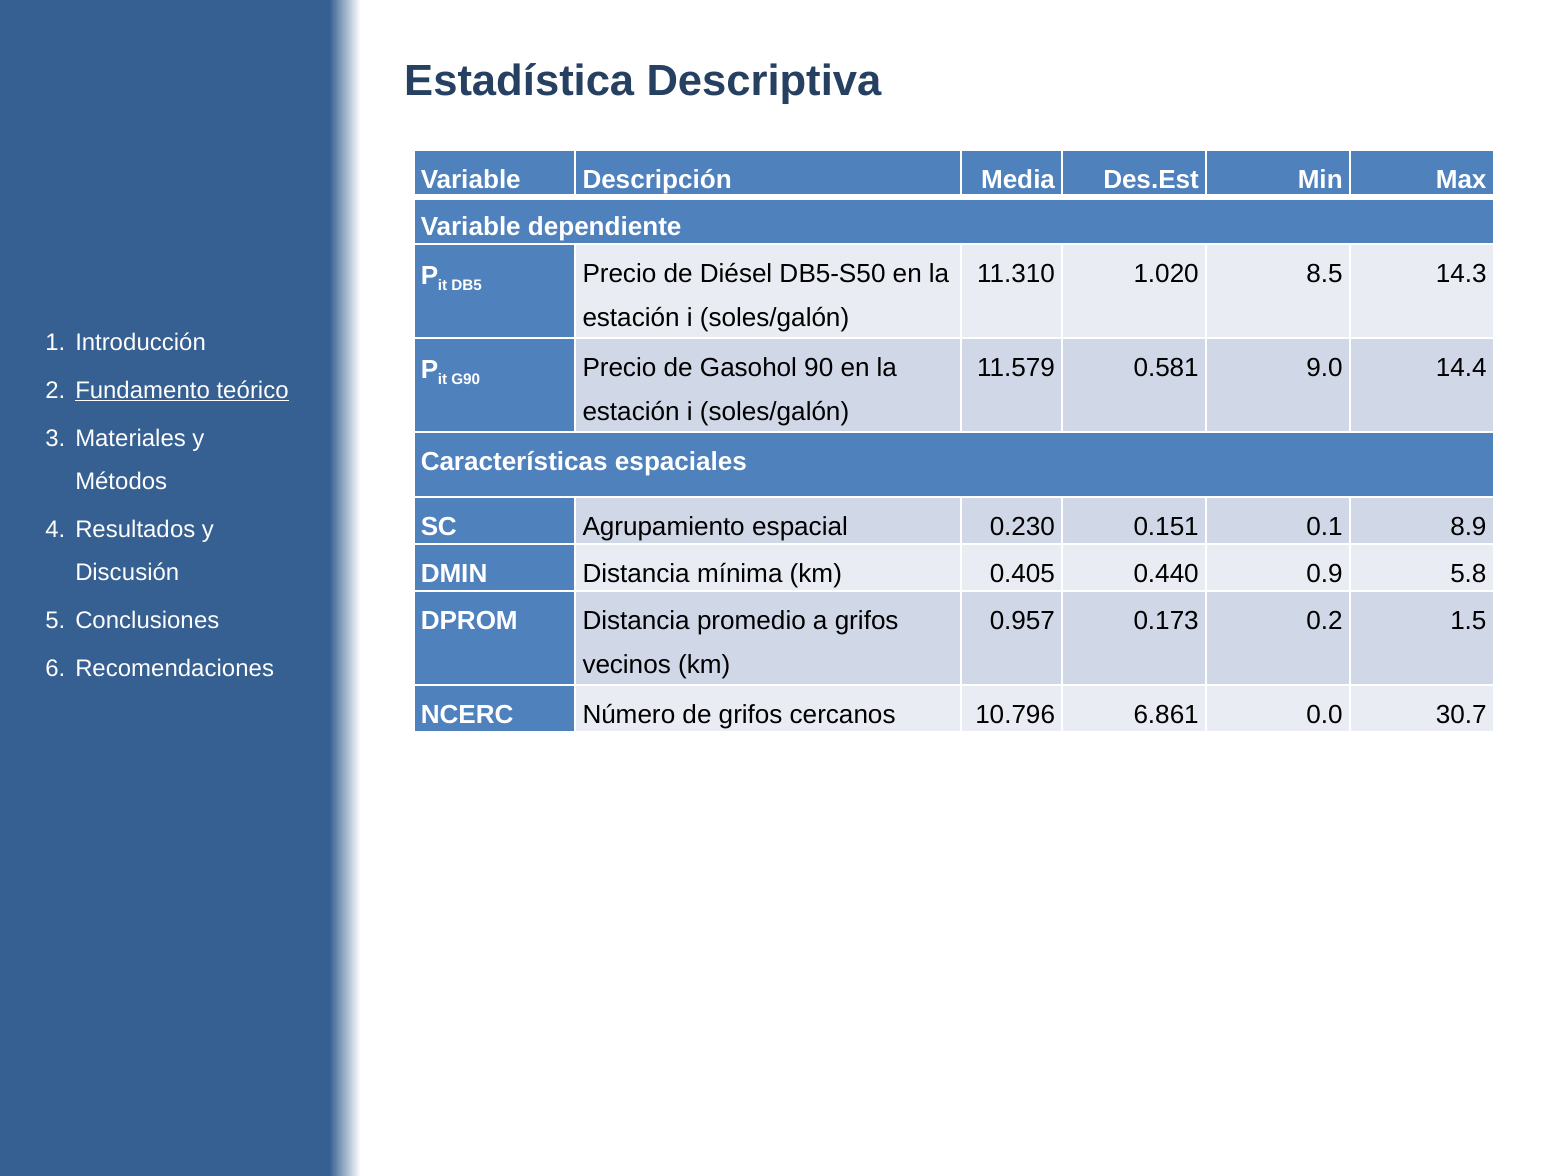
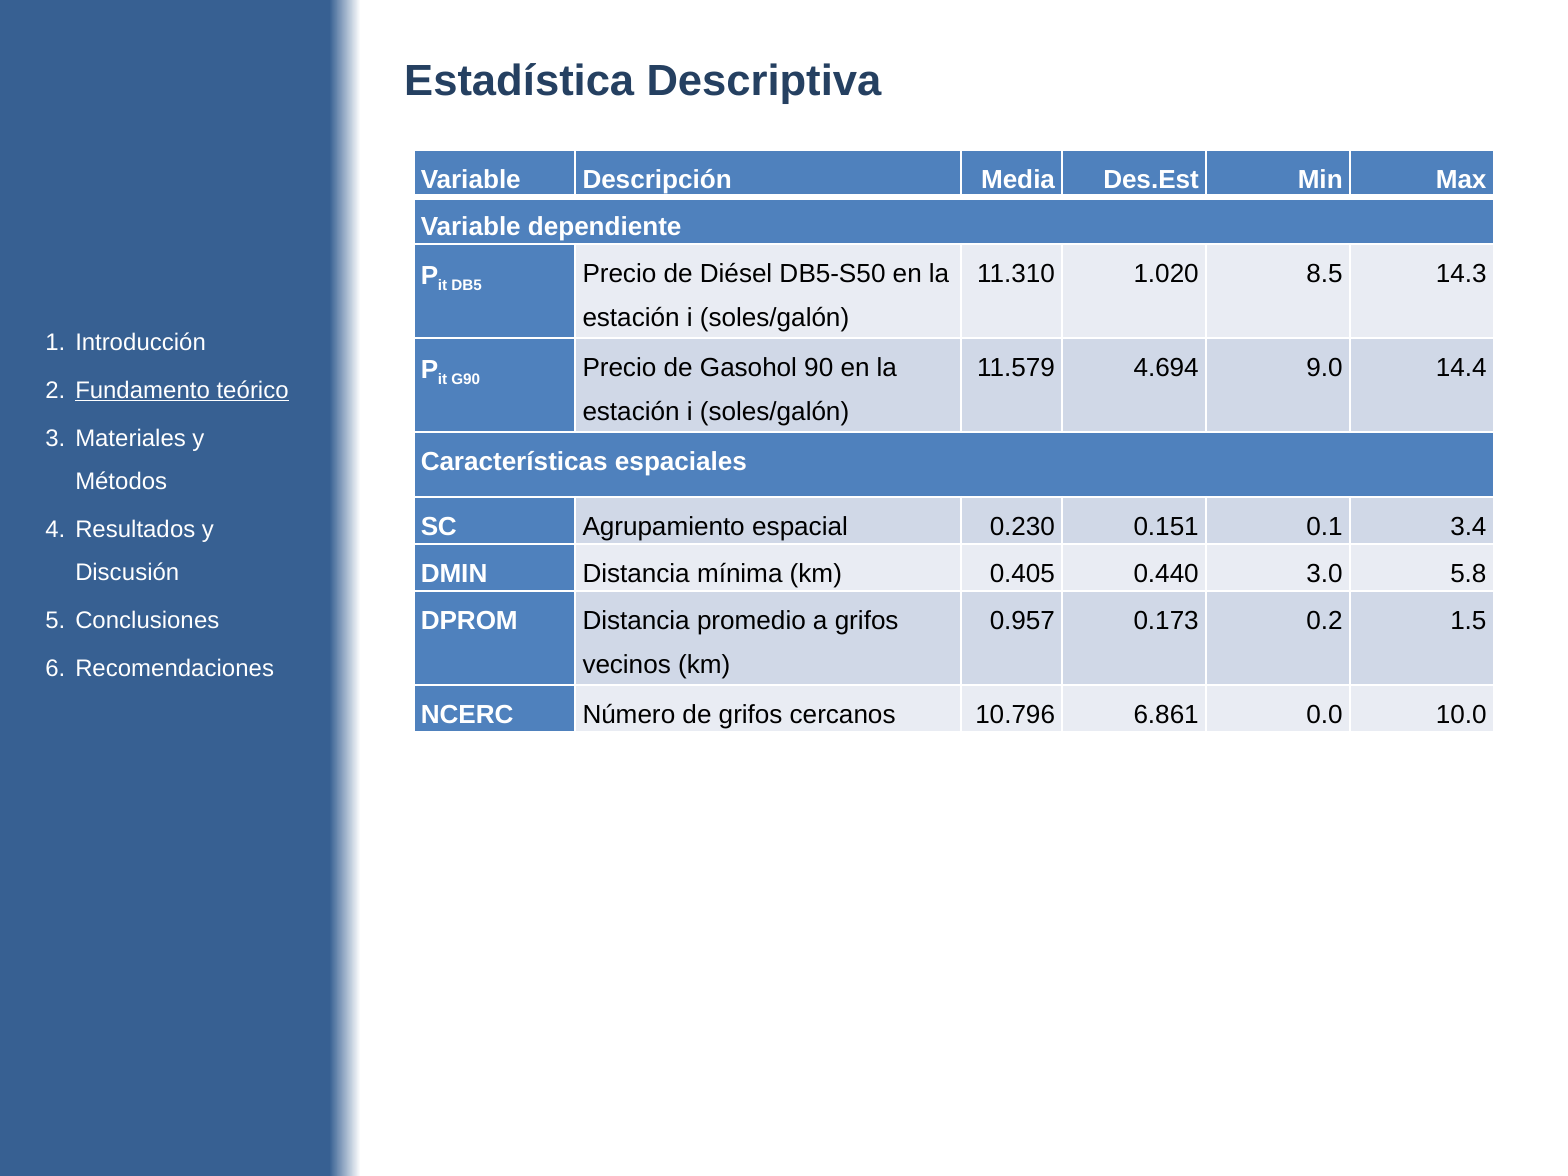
0.581: 0.581 -> 4.694 (1166, 368)
8.9: 8.9 -> 3.4 (1468, 527)
0.9: 0.9 -> 3.0 (1325, 574)
30.7: 30.7 -> 10.0 (1461, 715)
